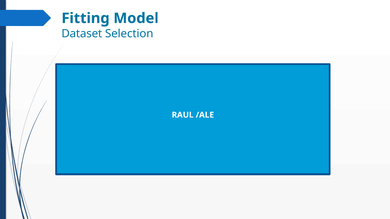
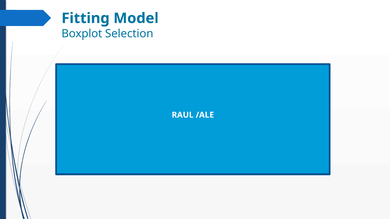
Dataset: Dataset -> Boxplot (82, 34)
